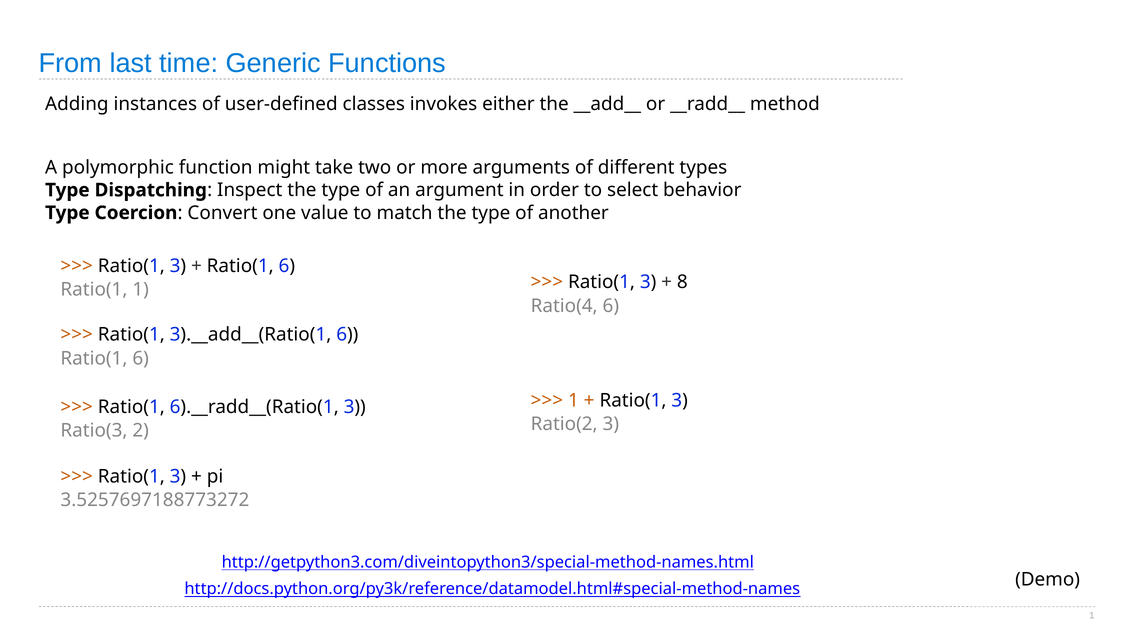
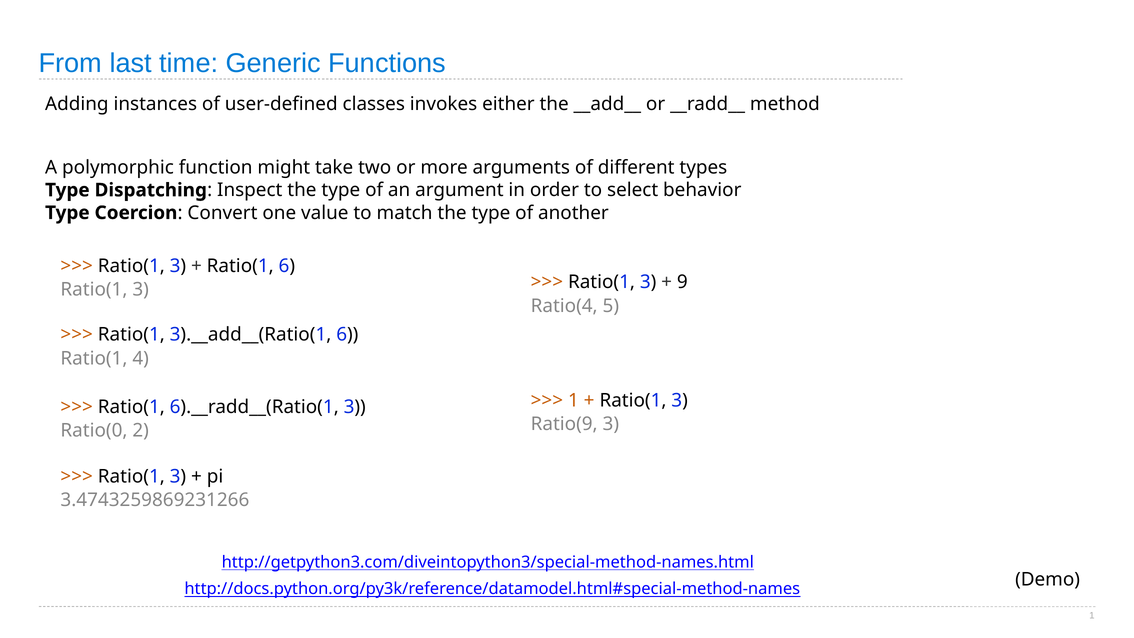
8: 8 -> 9 (682, 282)
1: 1 -> 3 (141, 290)
Ratio(4 6: 6 -> 5 (611, 306)
6: 6 -> 4 (141, 358)
Ratio(2: Ratio(2 -> Ratio(9 (564, 424)
Ratio(3: Ratio(3 -> Ratio(0 (94, 430)
3.5257697188773272: 3.5257697188773272 -> 3.4743259869231266 (155, 500)
